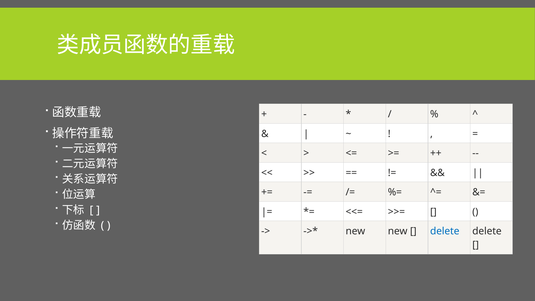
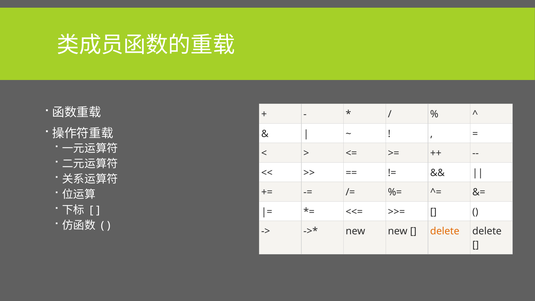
delete colour: blue -> orange (445, 231)
